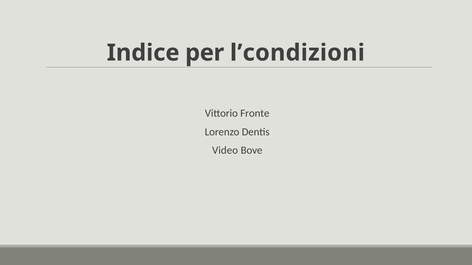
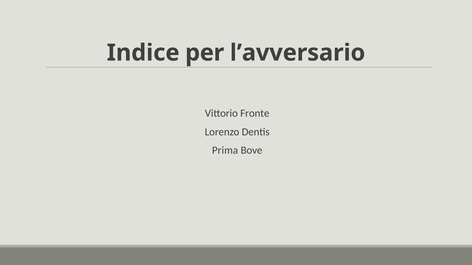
l’condizioni: l’condizioni -> l’avversario (298, 53)
Video: Video -> Prima (225, 151)
